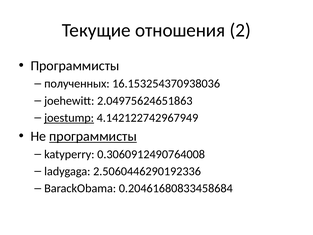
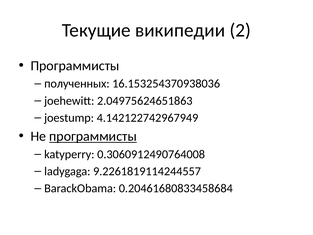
отношения: отношения -> википедии (180, 30)
joestump underline: present -> none (69, 118)
2.5060446290192336: 2.5060446290192336 -> 9.2261819114244557 (147, 171)
